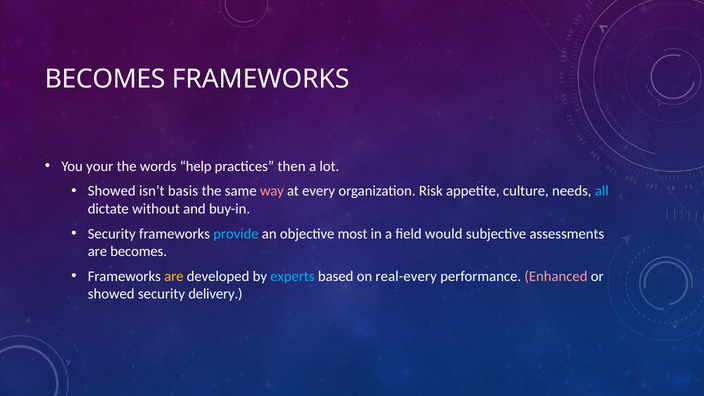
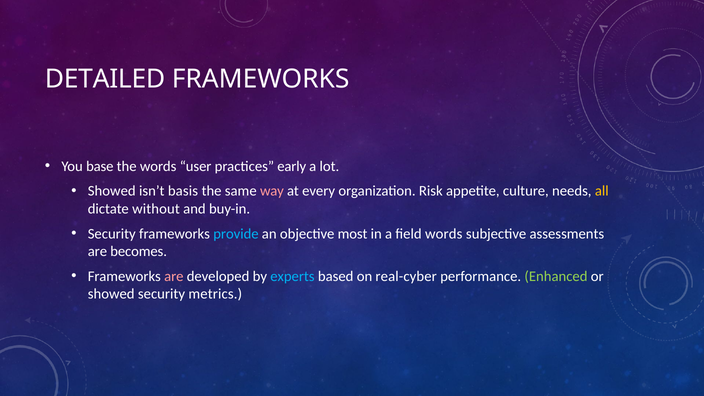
BECOMES: BECOMES -> DETAILED (105, 79)
your: your -> base (100, 166)
help: help -> user (196, 166)
then: then -> early (292, 166)
all colour: light blue -> yellow (602, 191)
field would: would -> words (444, 234)
are colour: yellow -> pink (174, 276)
real-every: real-every -> real-cyber (406, 276)
Enhanced colour: pink -> light green (556, 276)
delivery: delivery -> metrics (215, 294)
